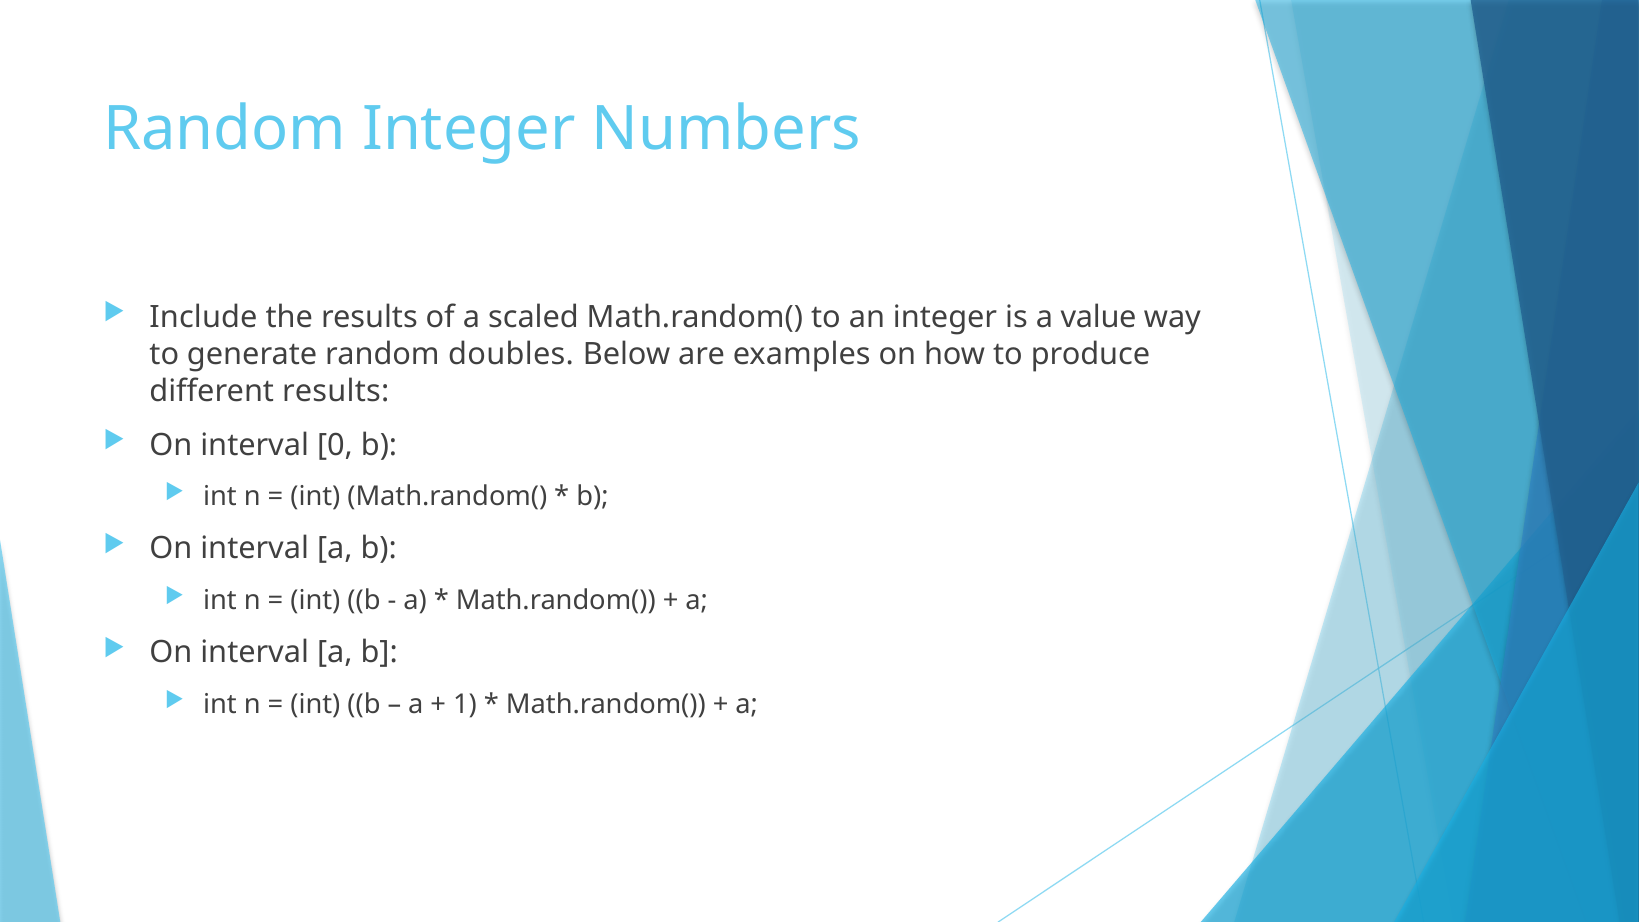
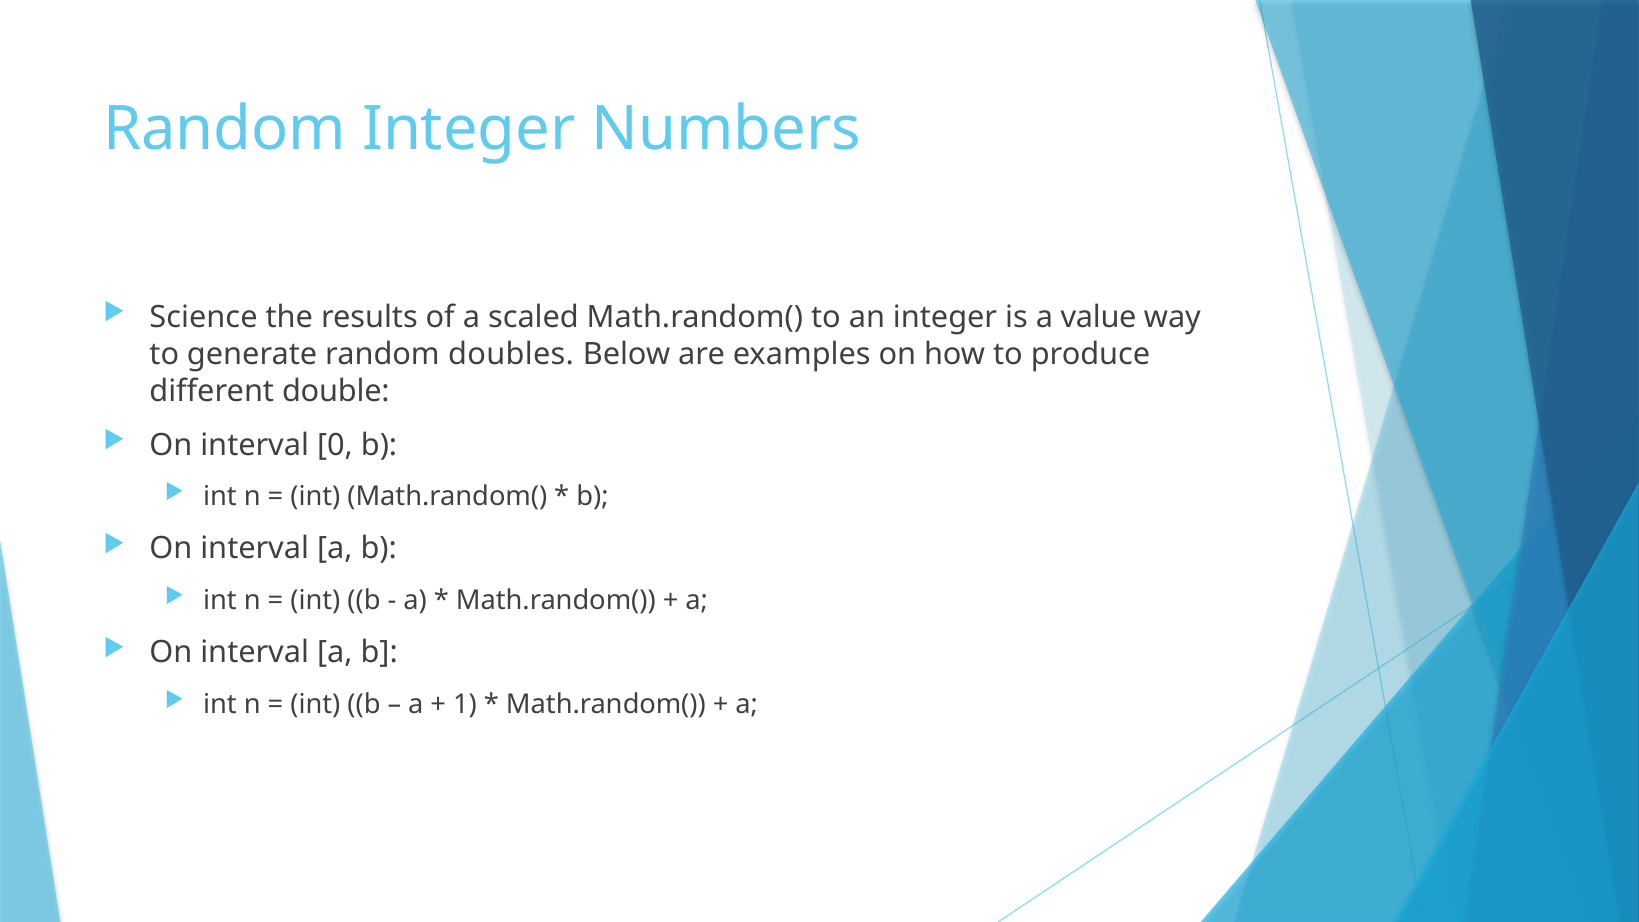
Include: Include -> Science (204, 317)
different results: results -> double (336, 391)
